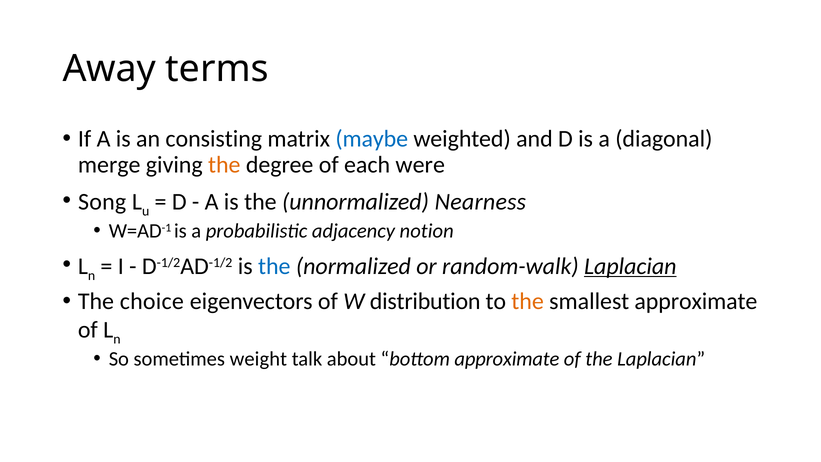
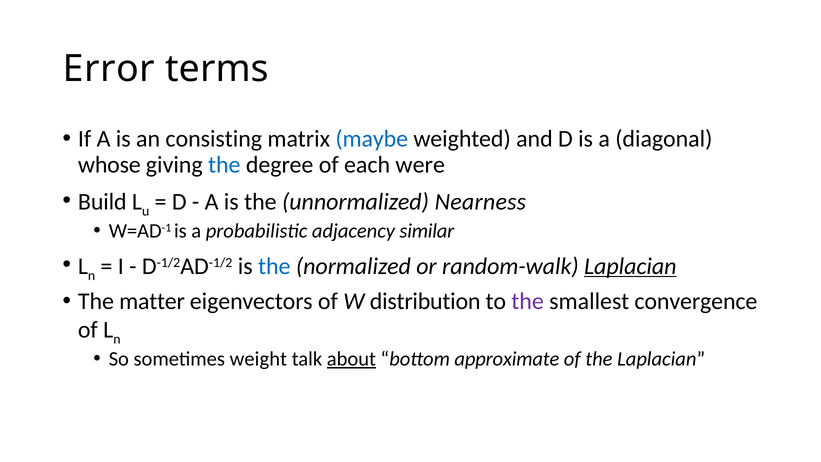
Away: Away -> Error (109, 69)
merge: merge -> whose (109, 165)
the colour: orange -> blue (224, 165)
Song: Song -> Build (102, 202)
notion: notion -> similar (427, 231)
choice: choice -> matter (152, 301)
the colour: orange -> purple (528, 301)
smallest approximate: approximate -> convergence (696, 301)
about underline: none -> present (351, 359)
